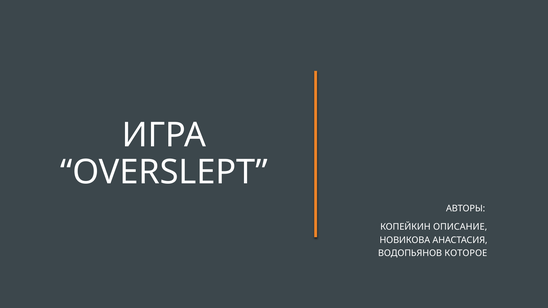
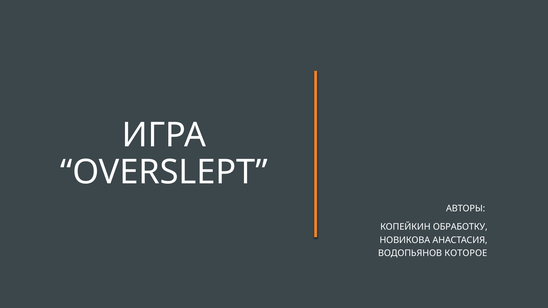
ОПИСАНИЕ: ОПИСАНИЕ -> ОБРАБОТКУ (460, 227)
